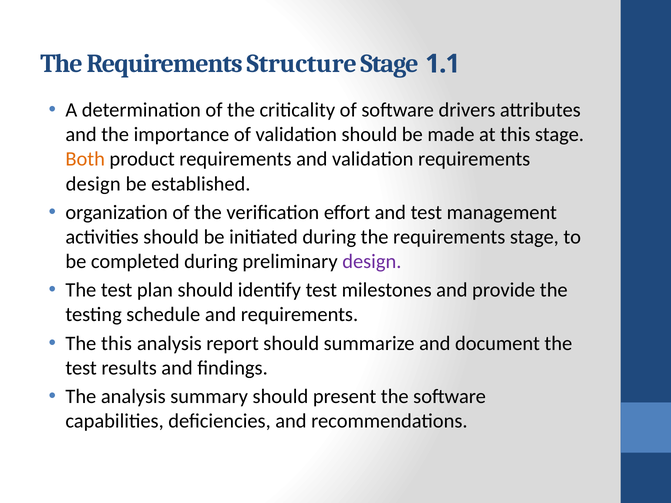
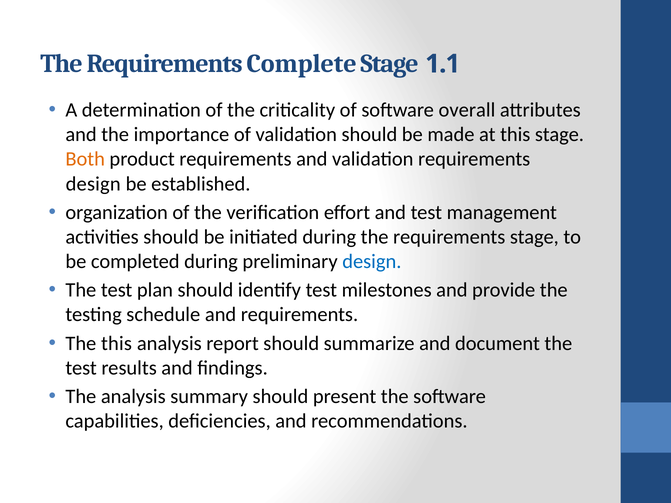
Structure: Structure -> Complete (302, 64)
drivers: drivers -> overall (467, 110)
design colour: purple -> blue (372, 262)
